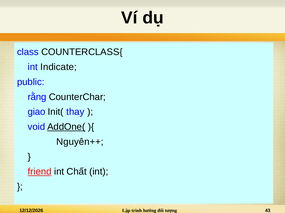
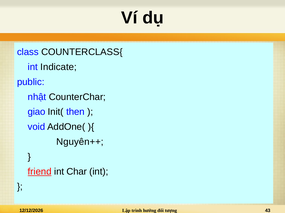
rằng: rằng -> nhật (37, 97)
thay: thay -> then (75, 112)
AddOne( underline: present -> none (66, 127)
Chất: Chất -> Char (77, 172)
